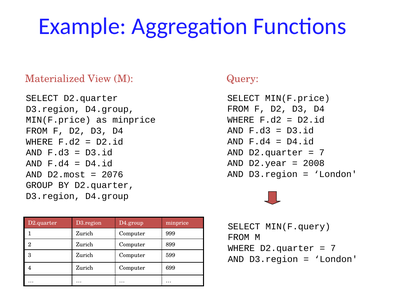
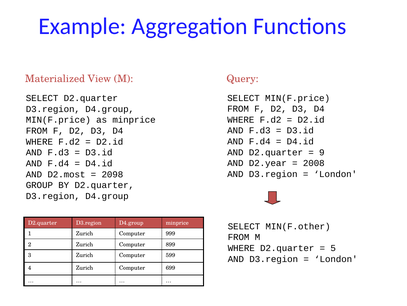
7: 7 -> 9 (322, 152)
2076: 2076 -> 2098 (112, 174)
MIN(F.query: MIN(F.query -> MIN(F.other (298, 226)
7: 7 -> 5 (333, 248)
